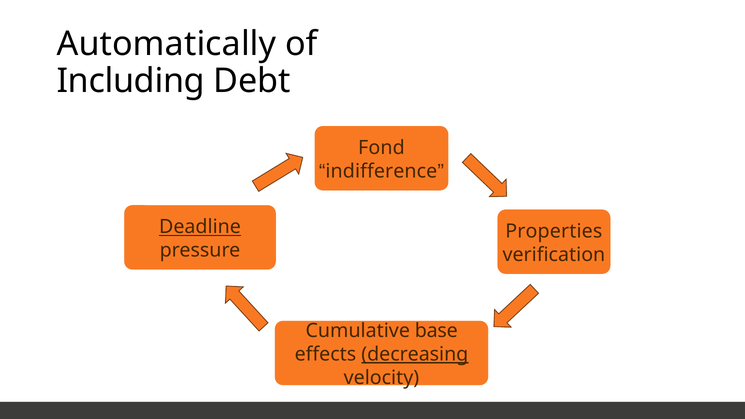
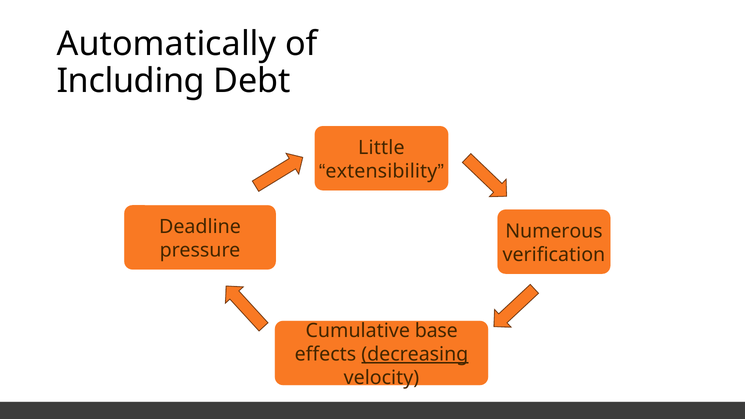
Fond: Fond -> Little (381, 148)
indifference: indifference -> extensibility (381, 171)
Deadline underline: present -> none (200, 227)
Properties: Properties -> Numerous (554, 231)
